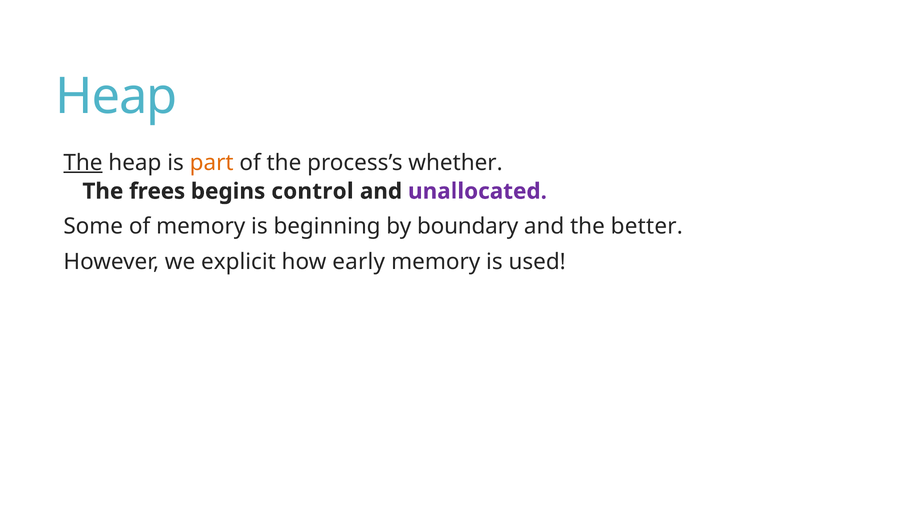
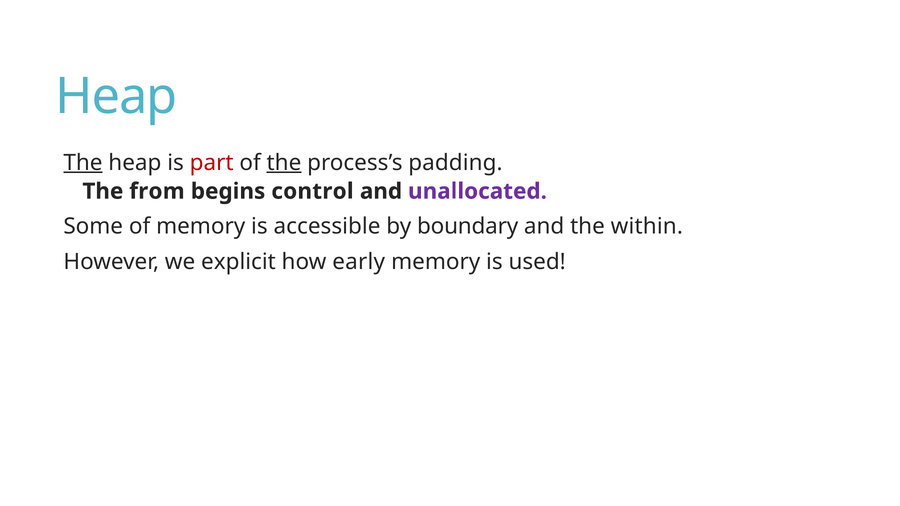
part colour: orange -> red (212, 163)
the underline: none -> present (284, 163)
whether: whether -> padding (455, 163)
frees: frees -> from (157, 191)
beginning: beginning -> accessible (327, 227)
better: better -> within (647, 227)
